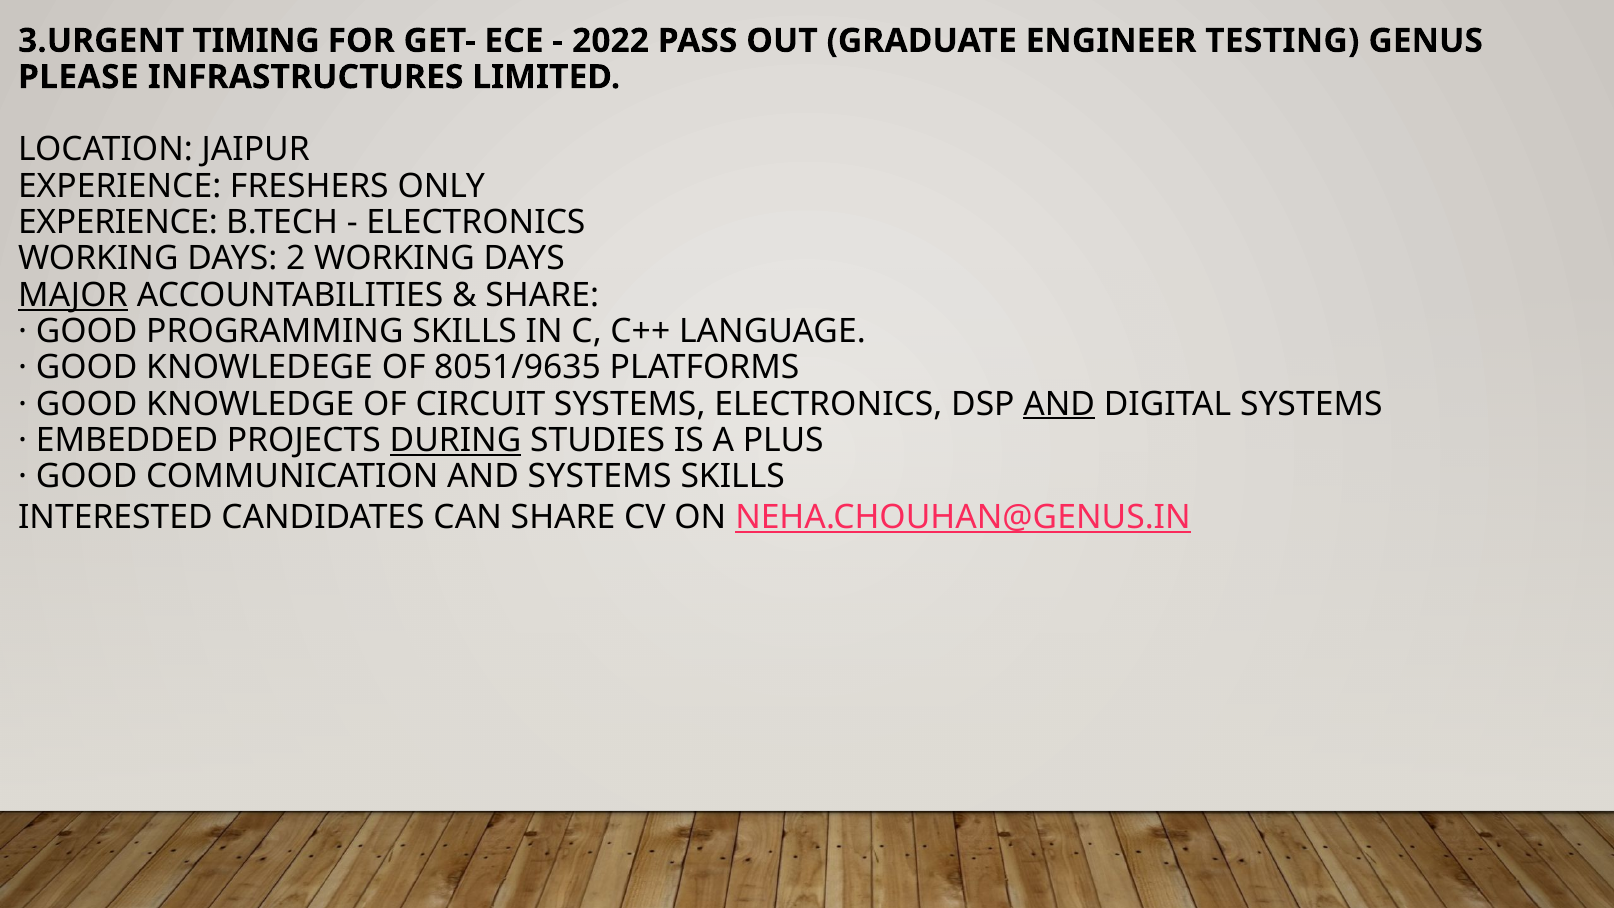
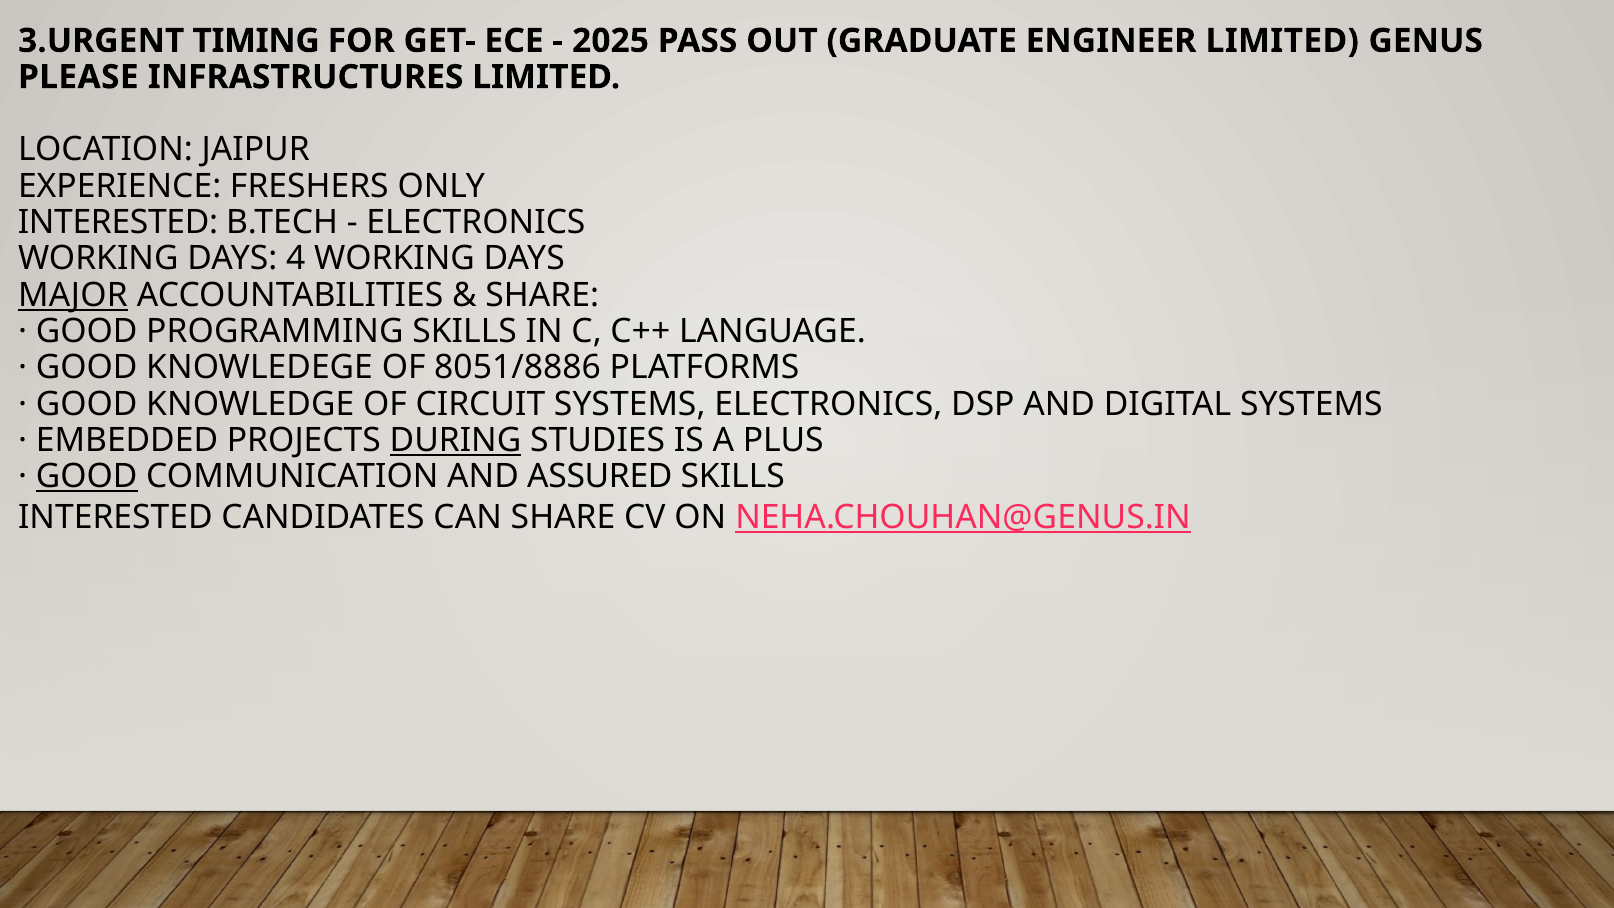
2022: 2022 -> 2025 (611, 41)
ENGINEER TESTING: TESTING -> LIMITED (1282, 41)
EXPERIENCE: EXPERIENCE -> INTERESTED (118, 222)
2: 2 -> 4 (296, 259)
8051/9635: 8051/9635 -> 8051/8886 (518, 368)
AND underline: present -> none (1059, 404)
GOOD underline: none -> present (87, 477)
AND SYSTEMS: SYSTEMS -> ASSURED (600, 477)
